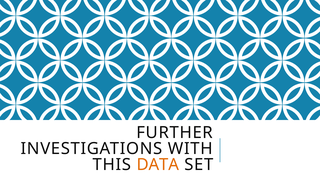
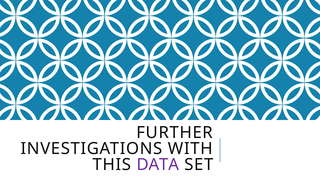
DATA colour: orange -> purple (158, 165)
